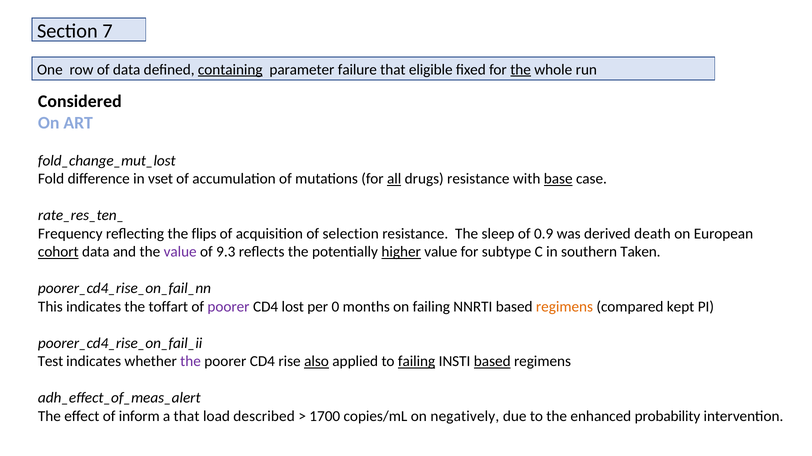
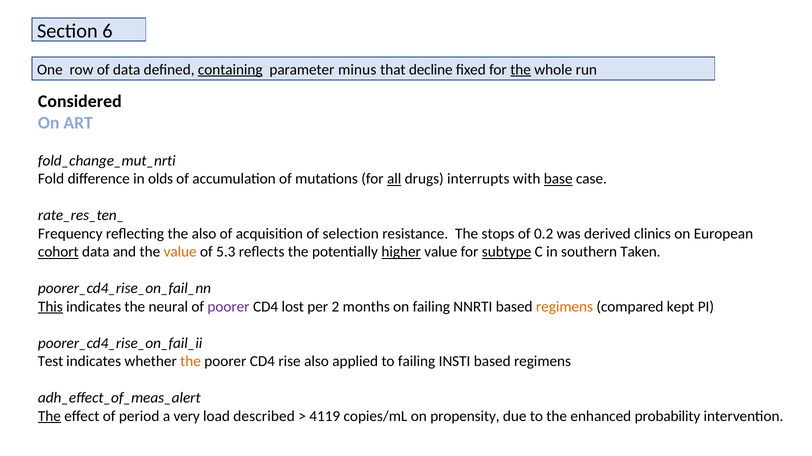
7: 7 -> 6 (107, 31)
failure: failure -> minus (357, 70)
eligible: eligible -> decline (431, 70)
fold_change_mut_lost: fold_change_mut_lost -> fold_change_mut_nrti (107, 161)
vset: vset -> olds (161, 179)
drugs resistance: resistance -> interrupts (478, 179)
the flips: flips -> also (204, 234)
sleep: sleep -> stops (498, 234)
0.9: 0.9 -> 0.2 (544, 234)
death: death -> clinics (653, 234)
value colour: purple -> orange (180, 252)
9.3: 9.3 -> 5.3 (226, 252)
subtype underline: none -> present (507, 252)
This underline: none -> present (50, 307)
toffart: toffart -> neural (168, 307)
0: 0 -> 2 (335, 307)
the colour: purple -> orange (191, 362)
also underline: present -> none (317, 362)
failing underline: present -> none (417, 362)
based underline: present -> none (492, 362)
The underline: none -> present (49, 417)
inform: inform -> period (139, 417)
a that: that -> very (187, 417)
1700: 1700 -> 4119 (325, 417)
negatively: negatively -> propensity (465, 417)
